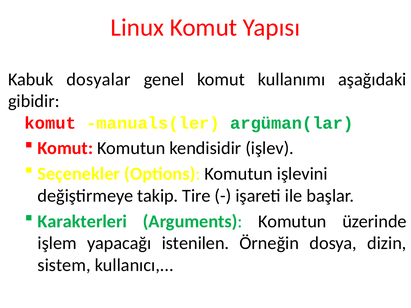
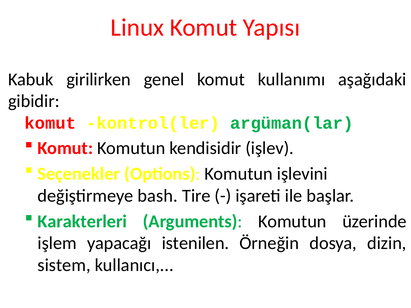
dosyalar: dosyalar -> girilirken (99, 79)
manuals(ler: manuals(ler -> kontrol(ler (153, 123)
takip: takip -> bash (158, 196)
